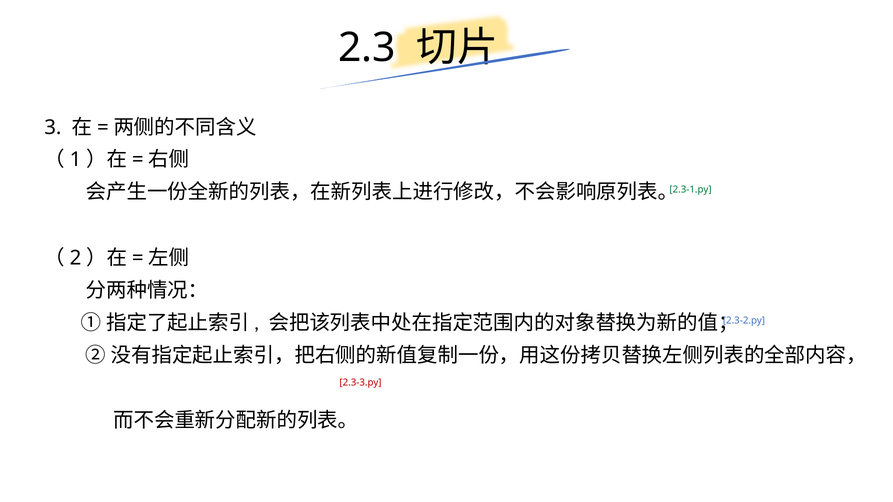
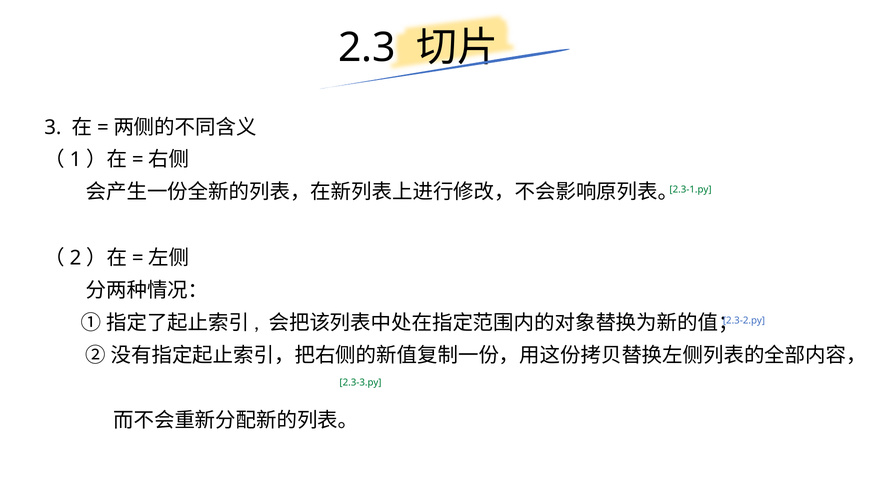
2.3-3.py colour: red -> green (361, 383)
